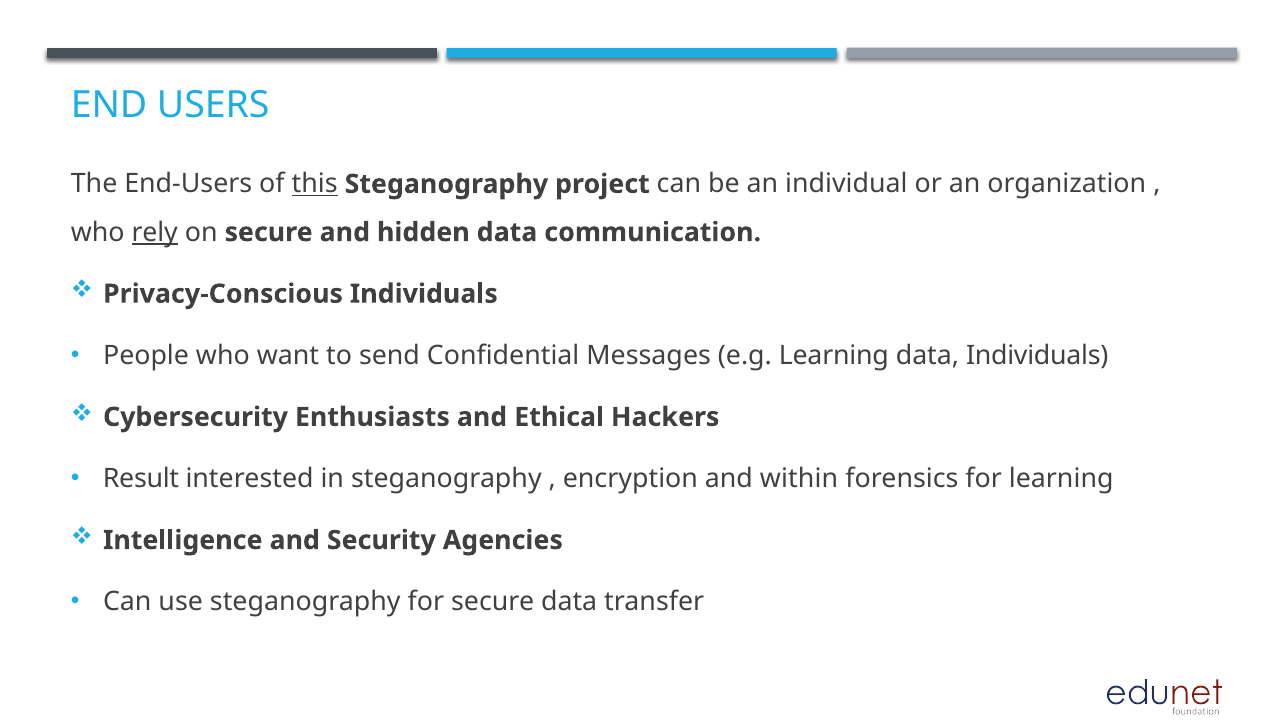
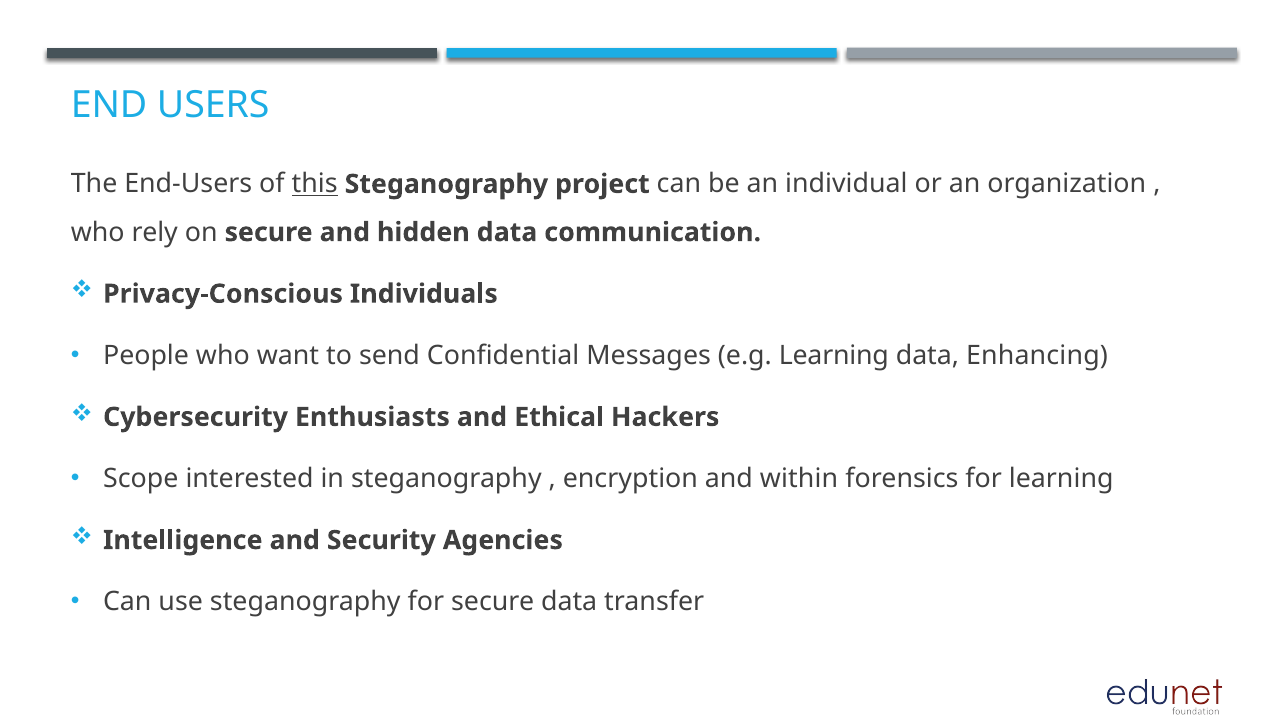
rely underline: present -> none (155, 232)
data Individuals: Individuals -> Enhancing (1037, 356)
Result: Result -> Scope (141, 479)
